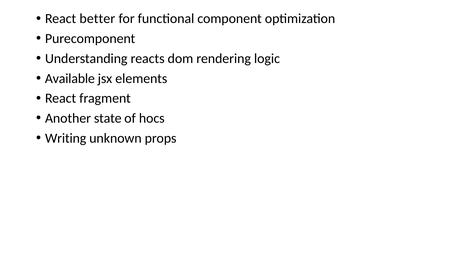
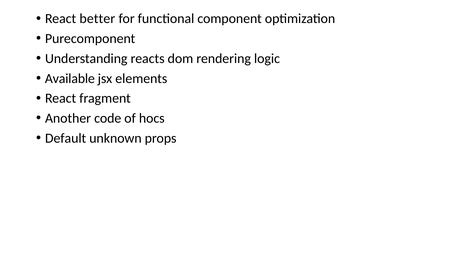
state: state -> code (108, 118)
Writing: Writing -> Default (66, 138)
